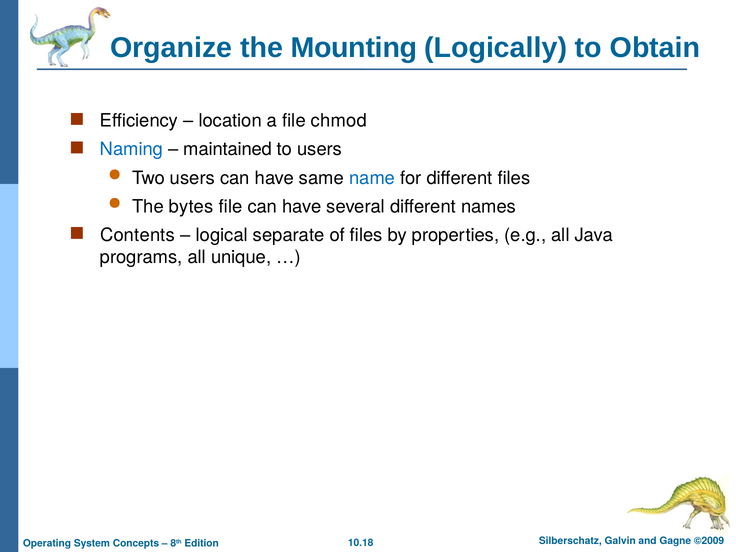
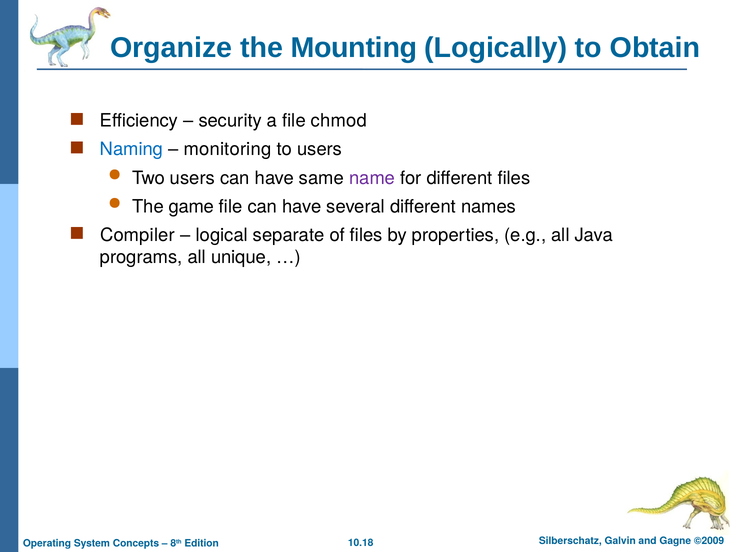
location: location -> security (230, 121)
maintained: maintained -> monitoring (228, 149)
name colour: blue -> purple (372, 178)
bytes: bytes -> game (191, 206)
Contents: Contents -> Compiler (138, 235)
